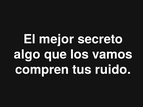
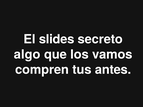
mejor: mejor -> slides (57, 39)
ruido: ruido -> antes (113, 70)
